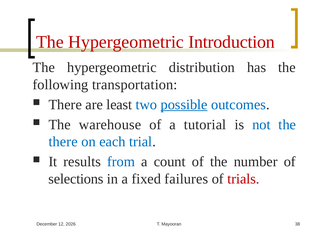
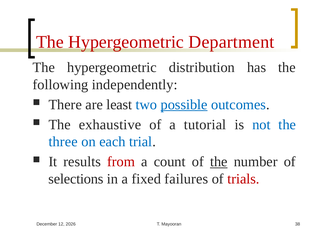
Introduction: Introduction -> Department (231, 42)
transportation: transportation -> independently (135, 85)
warehouse: warehouse -> exhaustive (110, 125)
there: there -> three (63, 142)
from colour: blue -> red (121, 162)
the underline: none -> present (219, 162)
